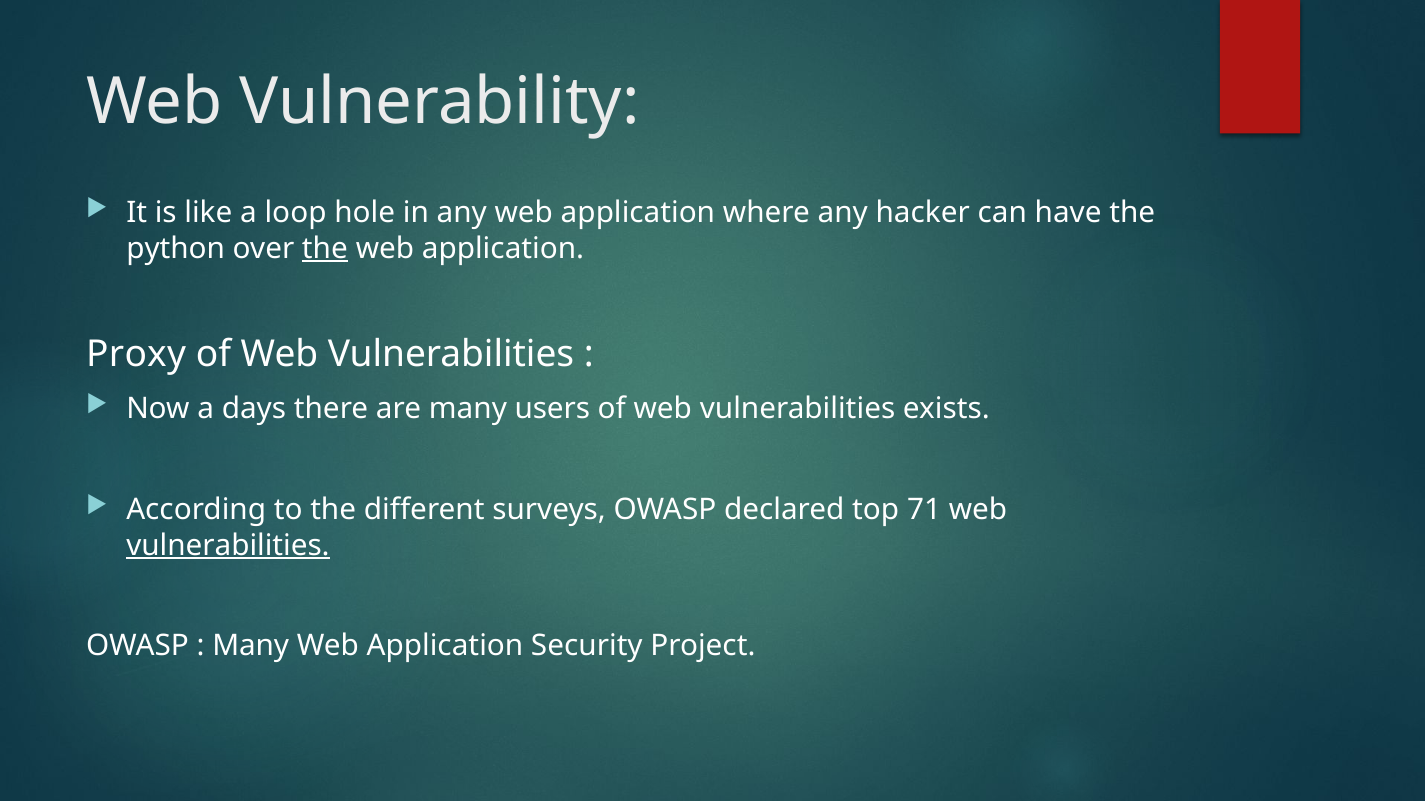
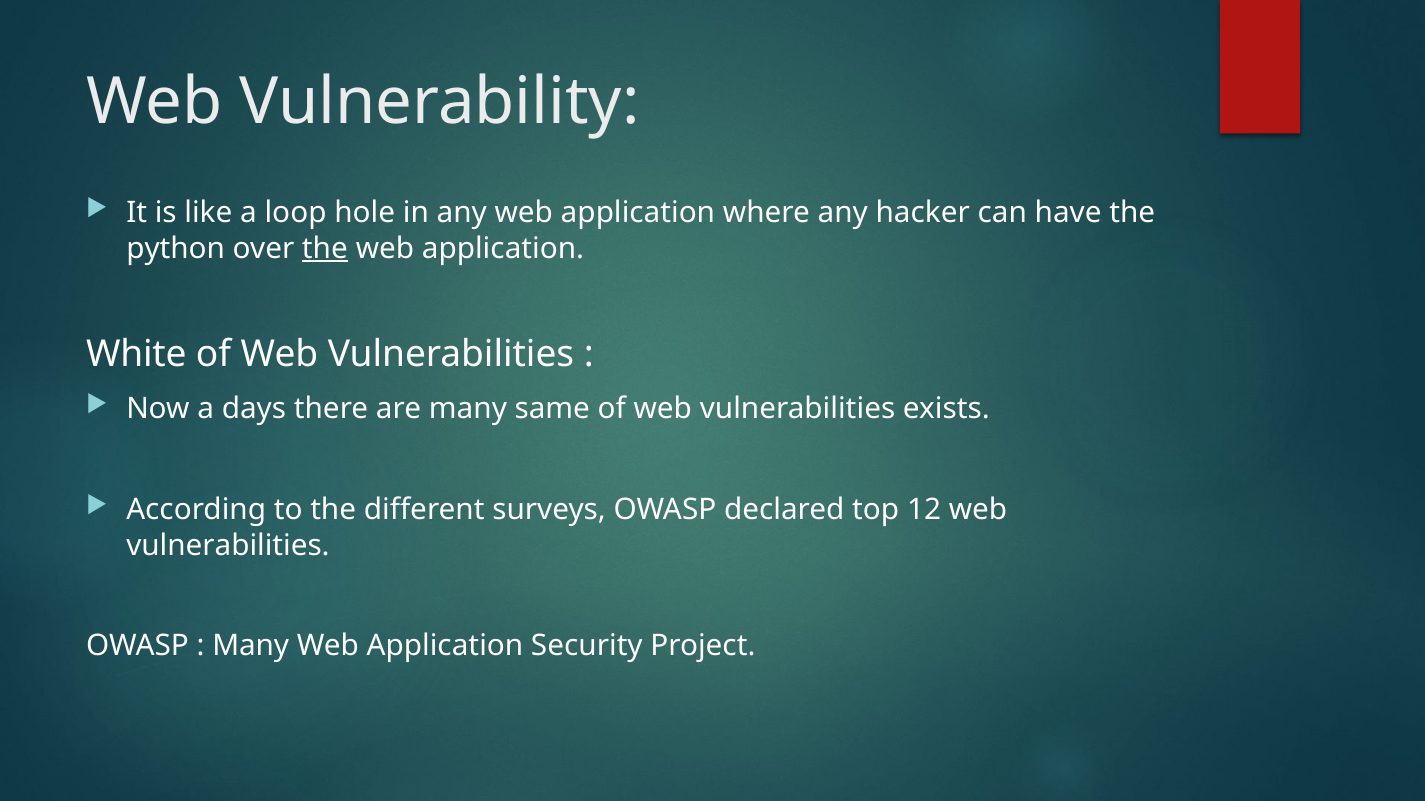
Proxy: Proxy -> White (136, 355)
users: users -> same (552, 409)
71: 71 -> 12 (924, 510)
vulnerabilities underline: present -> none (228, 546)
